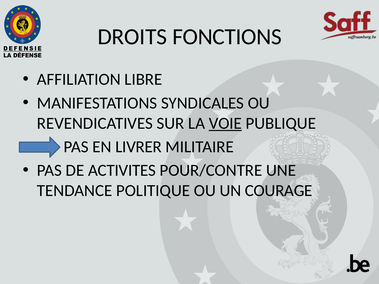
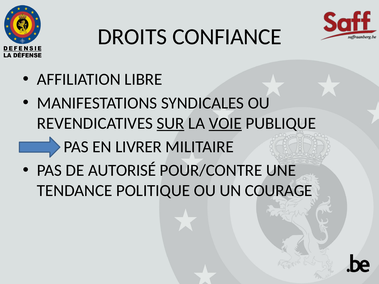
FONCTIONS: FONCTIONS -> CONFIANCE (227, 37)
SUR underline: none -> present (170, 123)
ACTIVITES: ACTIVITES -> AUTORISÉ (122, 170)
